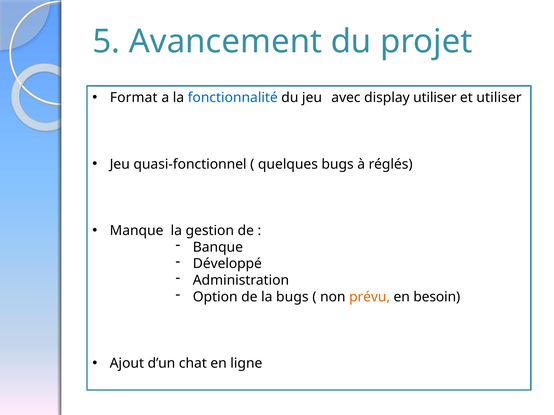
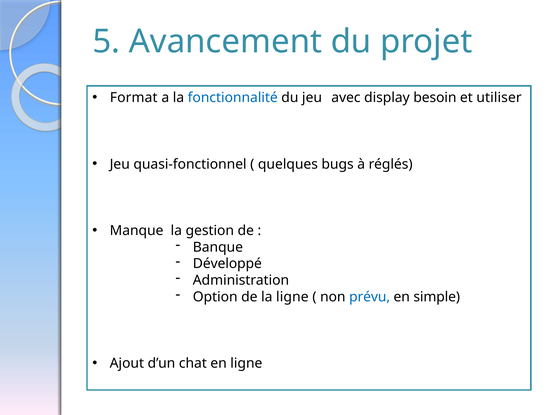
display utiliser: utiliser -> besoin (435, 98)
la bugs: bugs -> ligne (292, 297)
prévu colour: orange -> blue (370, 297)
besoin: besoin -> simple (437, 297)
